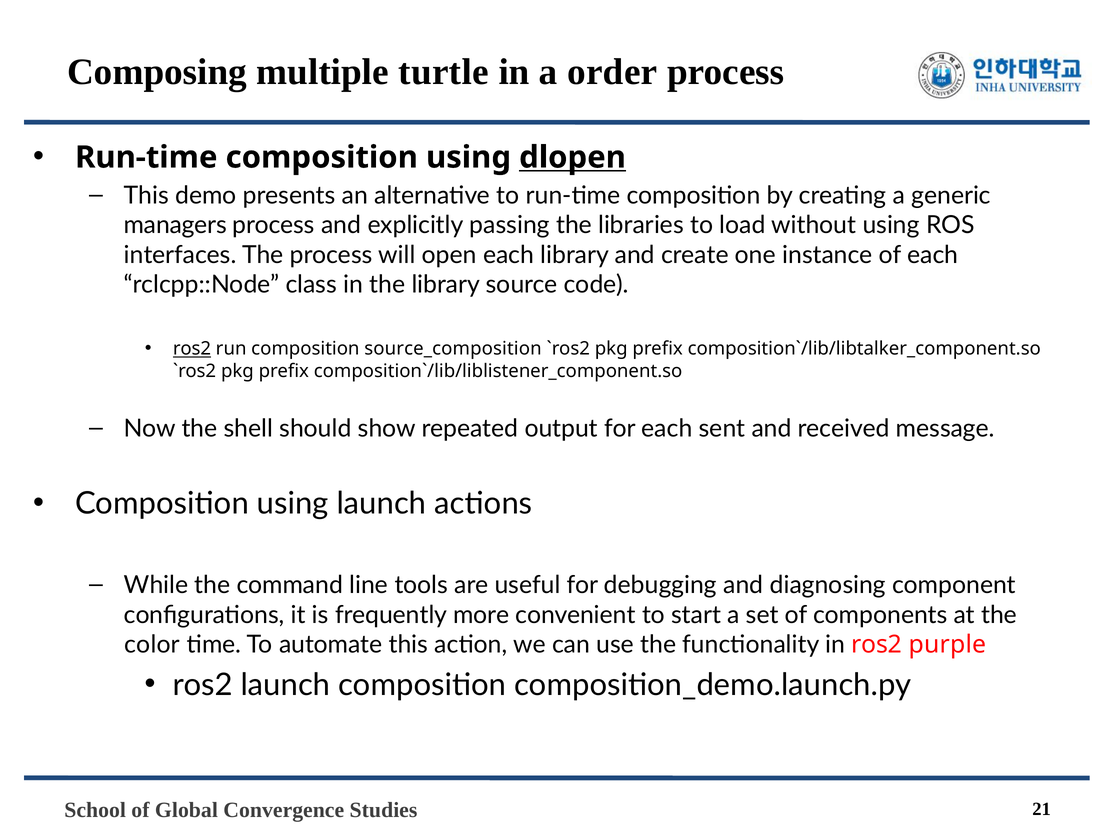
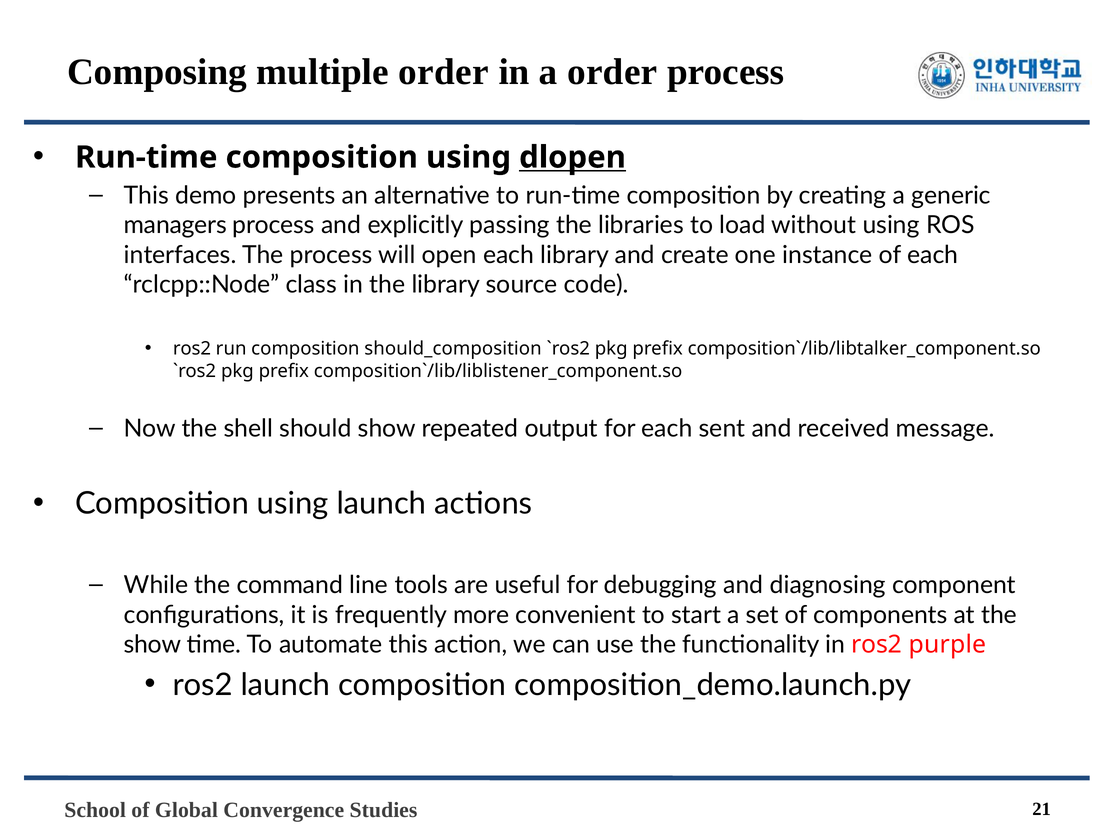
multiple turtle: turtle -> order (444, 72)
ros2 underline: present -> none (192, 349)
source_composition: source_composition -> should_composition (453, 349)
color: color -> show (152, 645)
